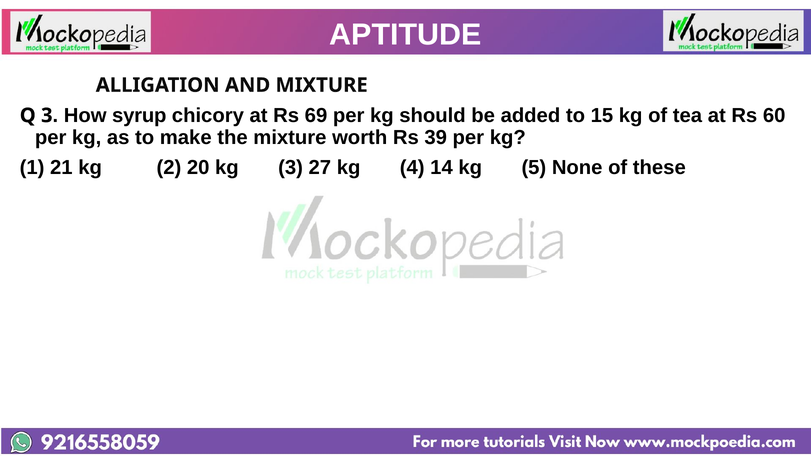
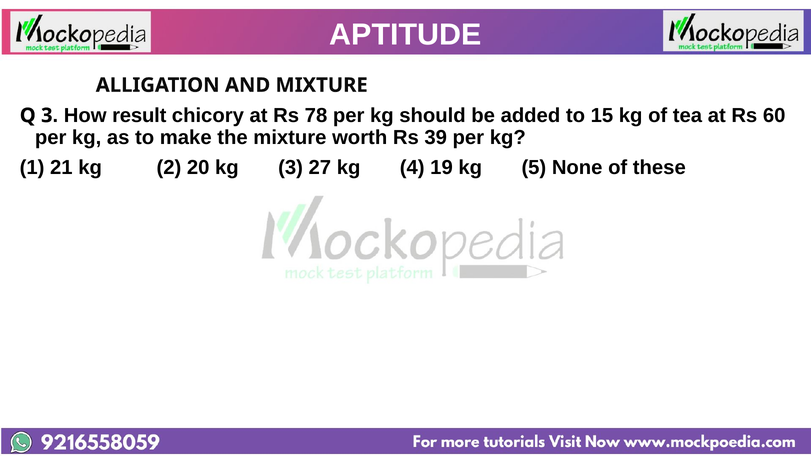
syrup: syrup -> result (139, 116)
69: 69 -> 78 (316, 116)
14: 14 -> 19 (442, 168)
